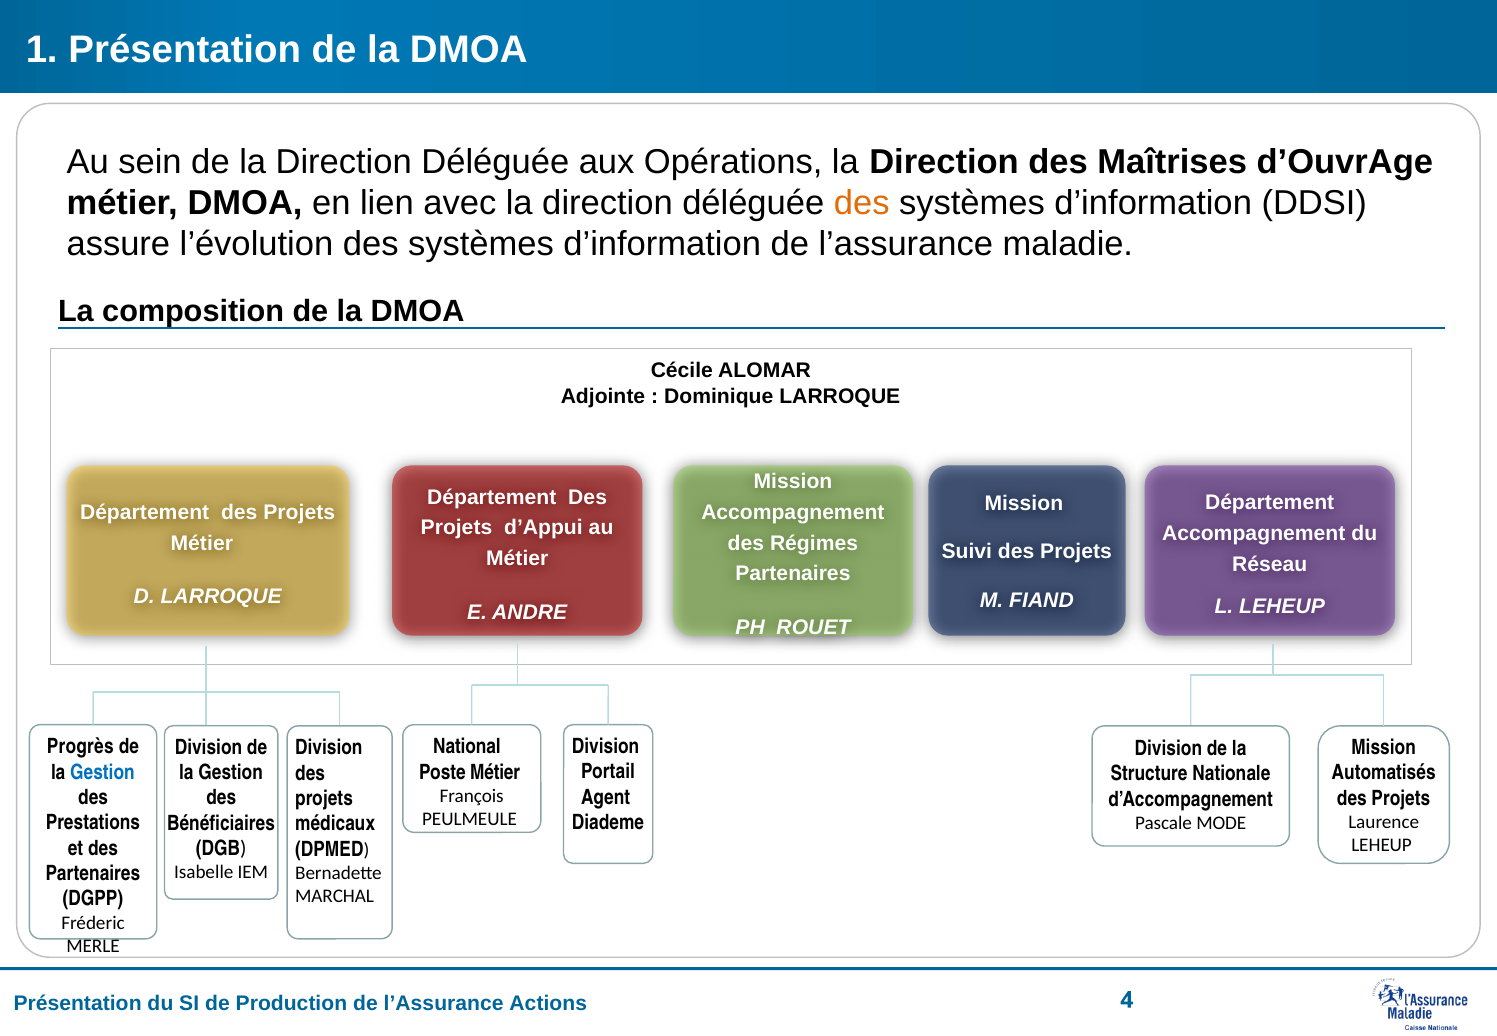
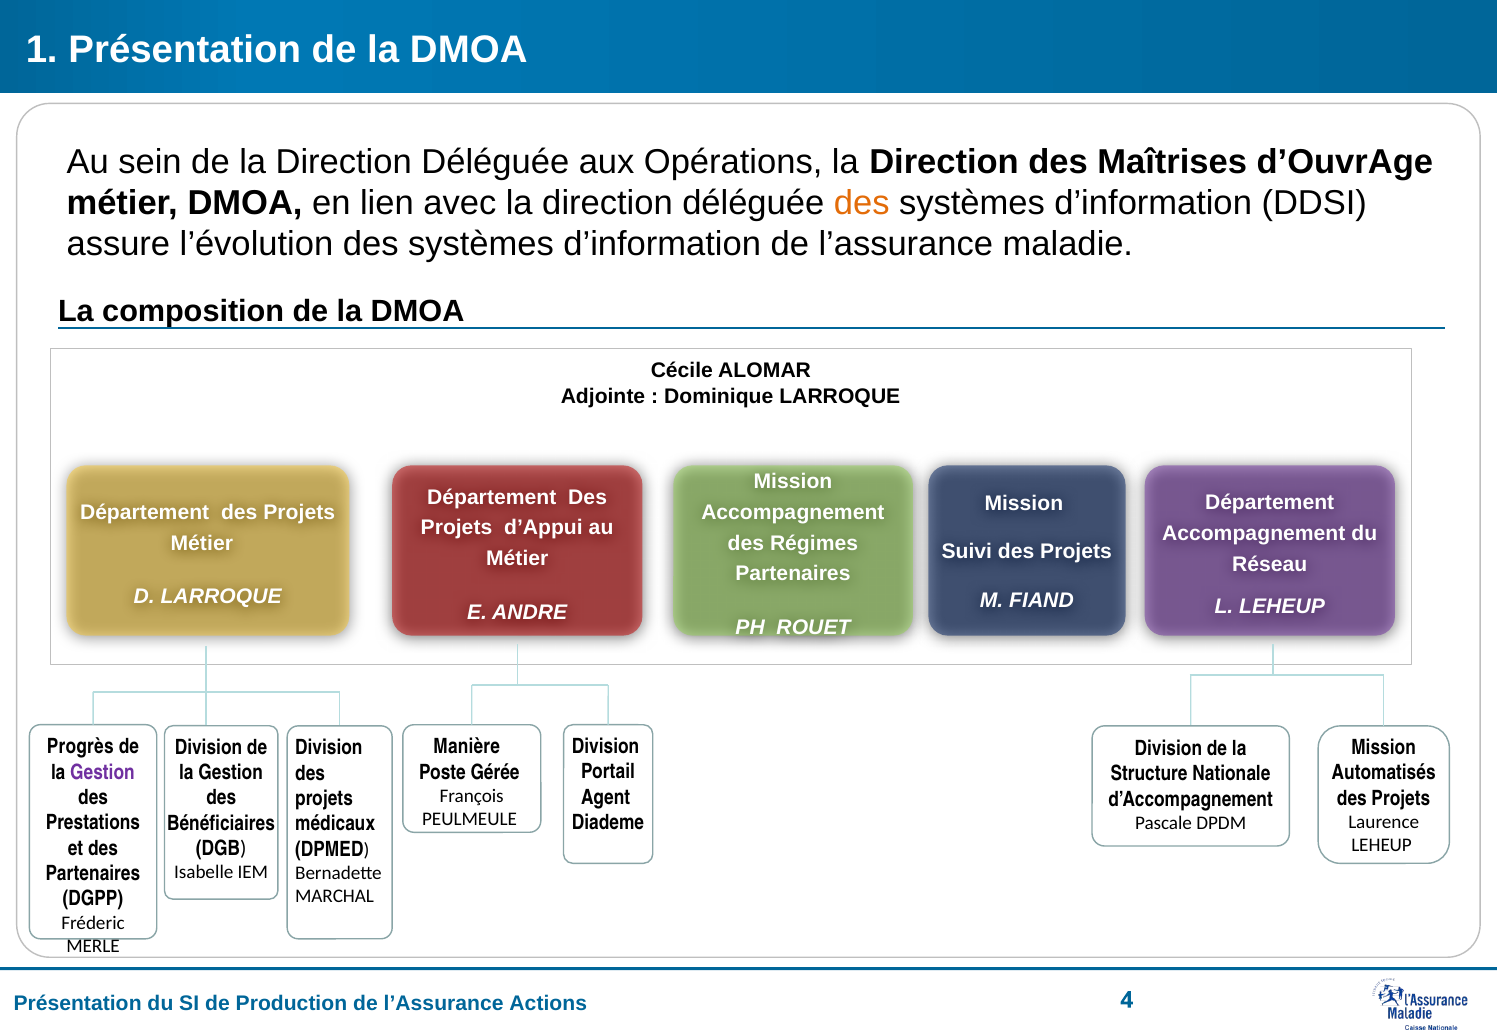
National: National -> Manière (467, 747)
Gestion colour: blue -> purple (102, 772)
Poste Métier: Métier -> Gérée (495, 773)
MODE: MODE -> DPDM (1221, 823)
